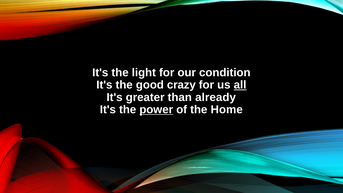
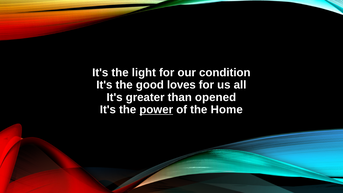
crazy: crazy -> loves (181, 85)
all underline: present -> none (240, 85)
already: already -> opened (216, 97)
